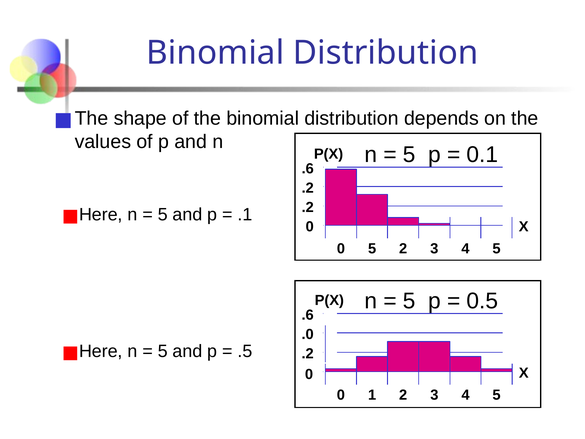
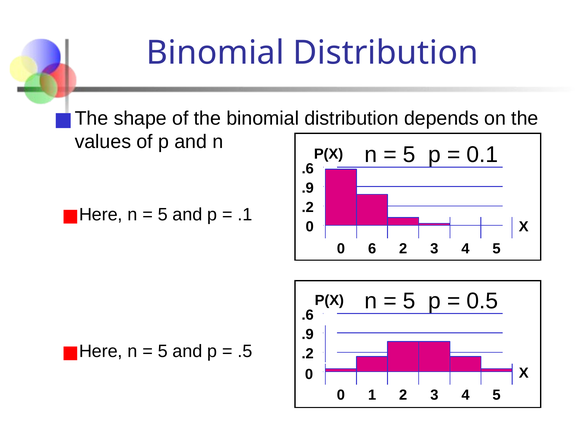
.2: .2 -> .9 (308, 188)
0 5: 5 -> 6 (372, 249)
.0: .0 -> .9 (308, 334)
